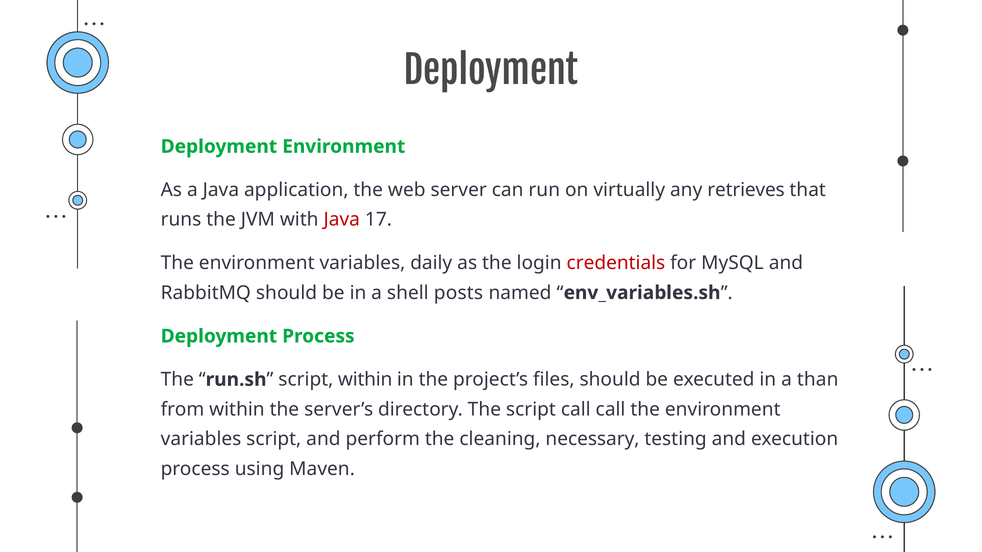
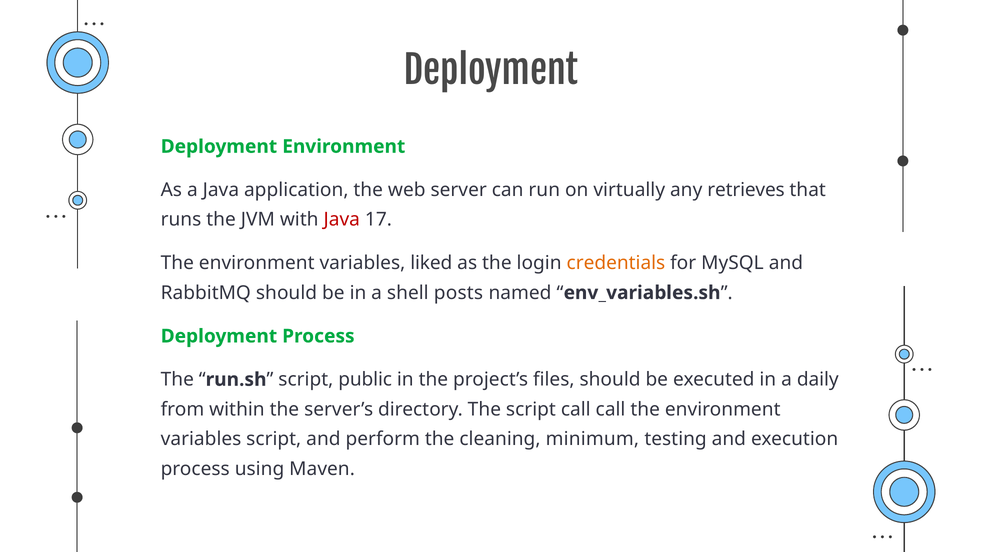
daily: daily -> liked (431, 263)
credentials colour: red -> orange (616, 263)
script within: within -> public (365, 380)
than: than -> daily (818, 380)
necessary: necessary -> minimum (592, 439)
